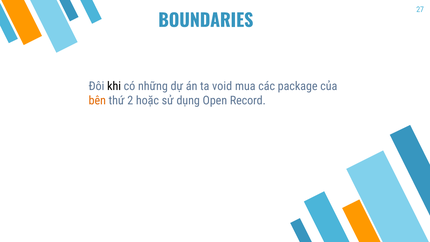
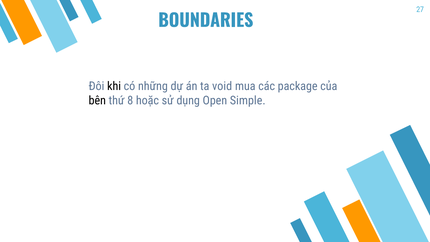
bên colour: orange -> black (97, 100)
2: 2 -> 8 (130, 100)
Record: Record -> Simple (248, 100)
